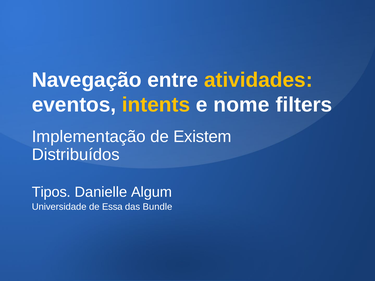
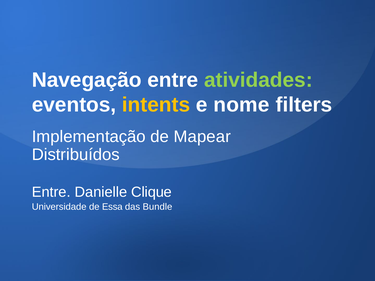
atividades colour: yellow -> light green (258, 80)
Existem: Existem -> Mapear (202, 137)
Tipos: Tipos -> Entre (51, 192)
Algum: Algum -> Clique (152, 192)
